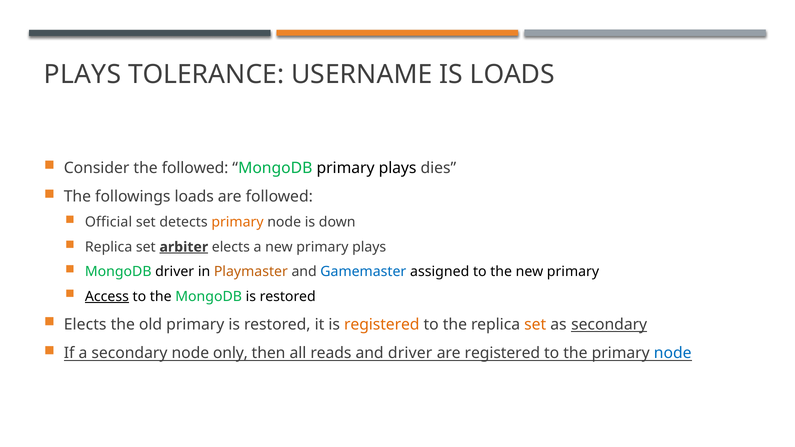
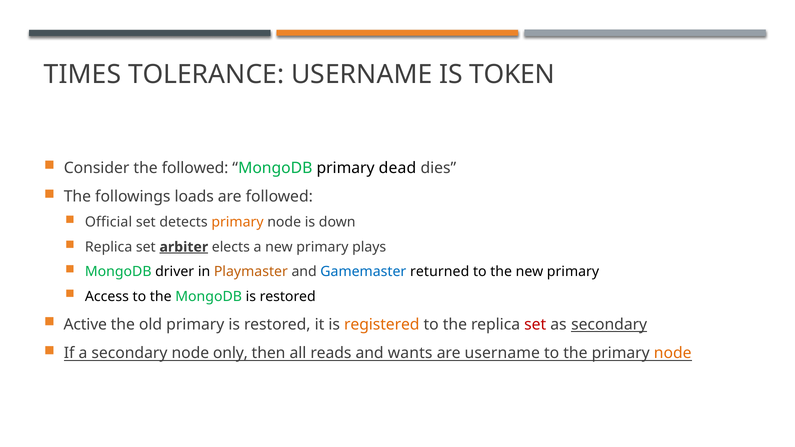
PLAYS: PLAYS -> TIMES (83, 74)
IS LOADS: LOADS -> TOKEN (512, 74)
MongoDB primary plays: plays -> dead (397, 168)
assigned: assigned -> returned (440, 272)
Access underline: present -> none (107, 297)
Elects: Elects -> Active (85, 325)
set colour: orange -> red (535, 325)
and driver: driver -> wants (410, 353)
are registered: registered -> username (502, 353)
node colour: blue -> orange (673, 353)
